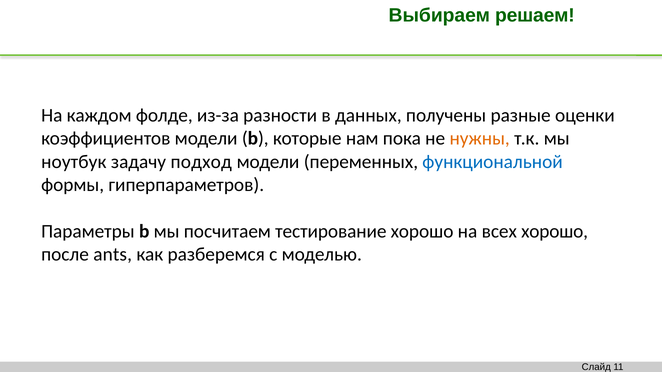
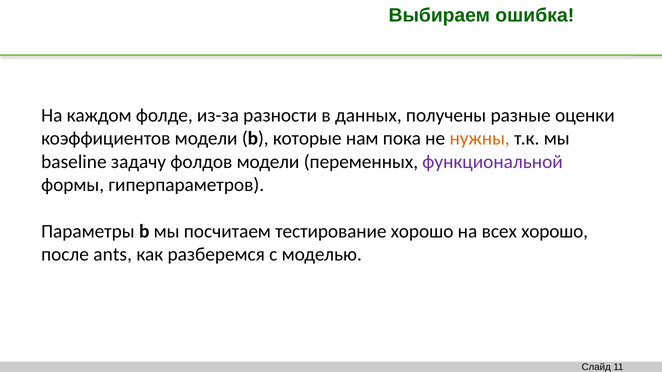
решаем: решаем -> ошибка (535, 15)
ноутбук: ноутбук -> baseline (74, 162)
подход: подход -> фолдов (201, 162)
функциональной colour: blue -> purple (493, 162)
